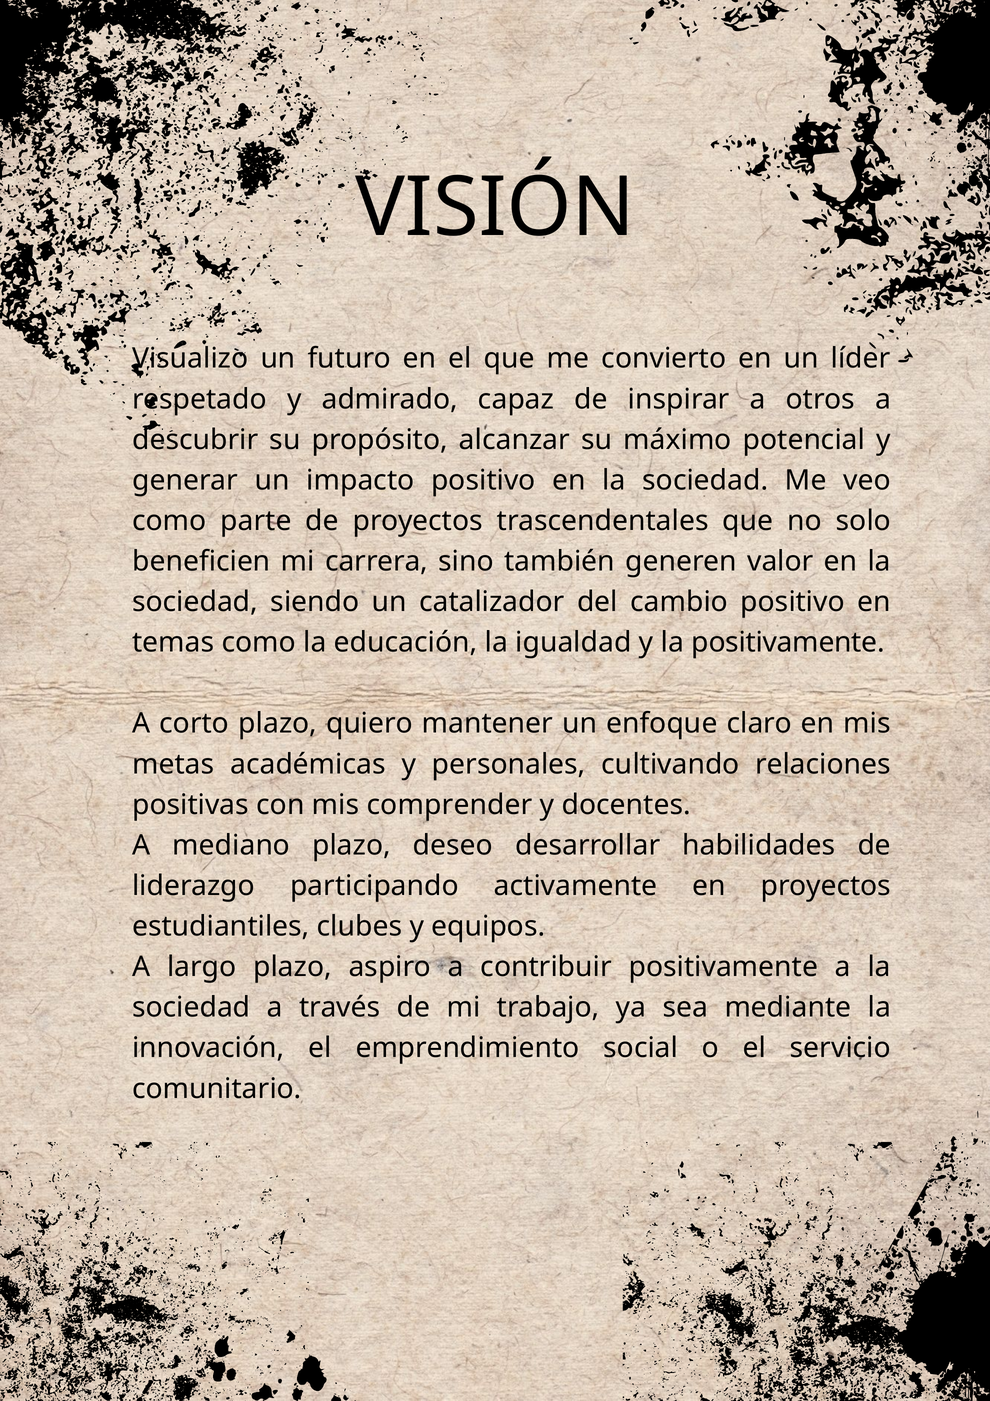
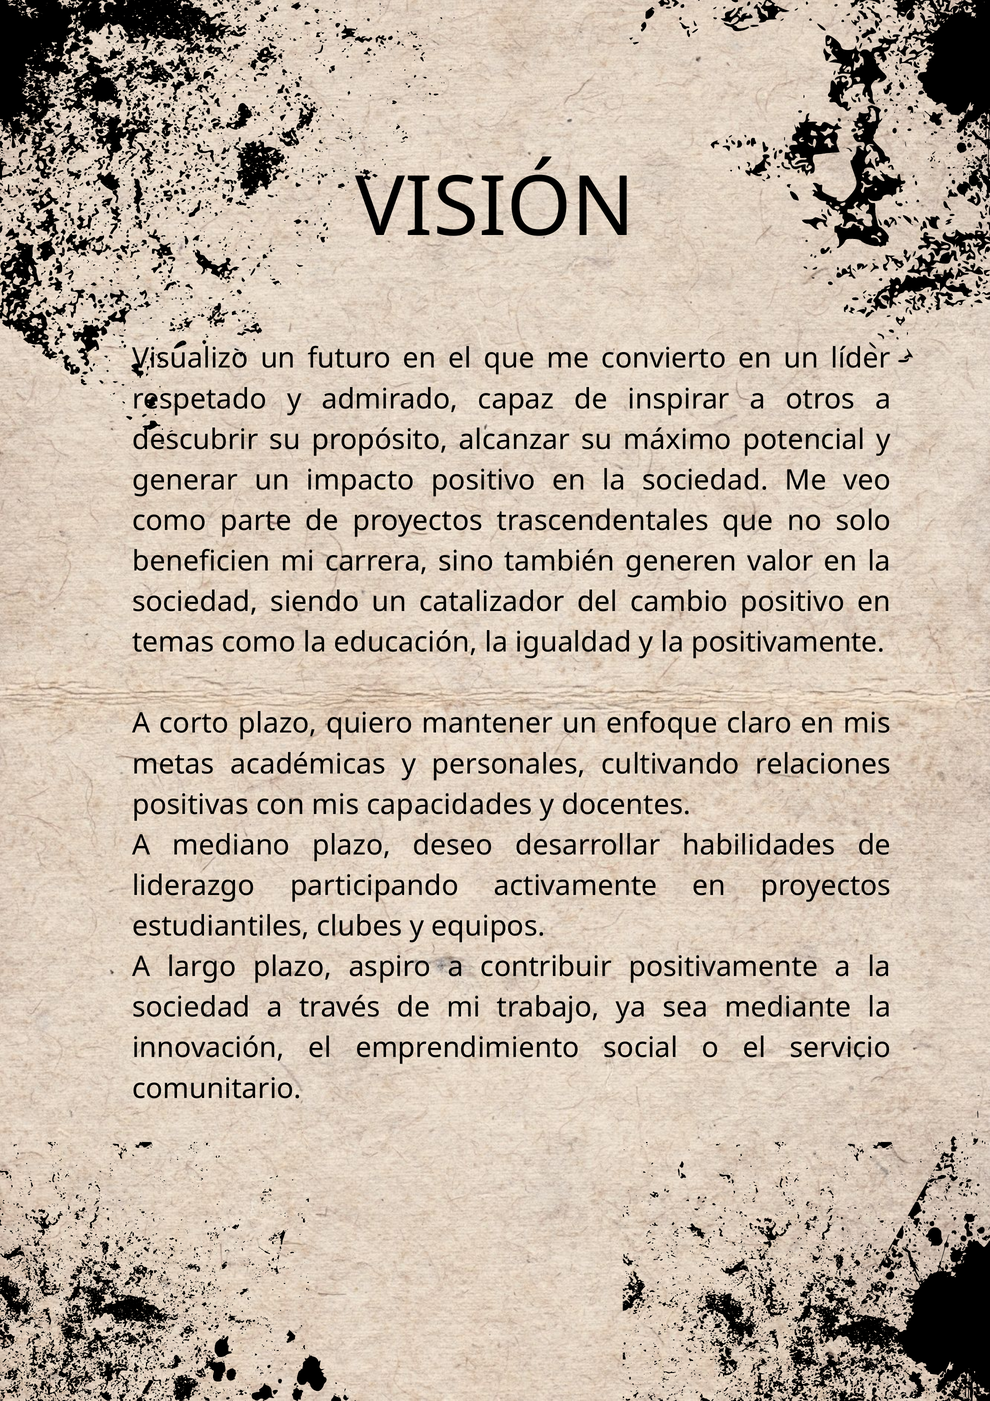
comprender: comprender -> capacidades (450, 805)
